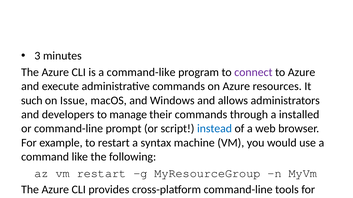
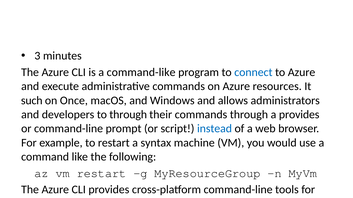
connect colour: purple -> blue (253, 72)
on Issue: Issue -> Once (74, 101)
to manage: manage -> through (128, 115)
a installed: installed -> provides (299, 115)
